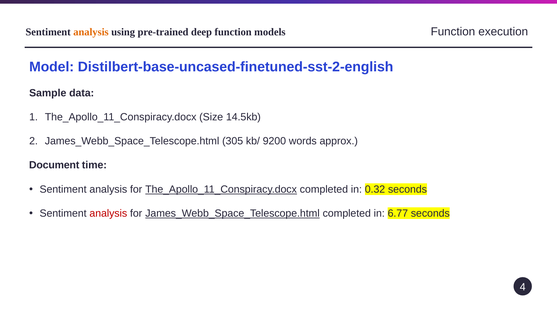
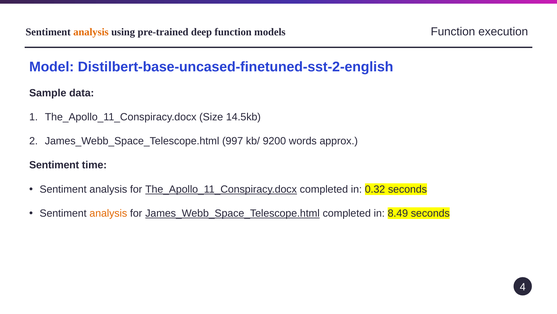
305: 305 -> 997 (233, 141)
Document: Document -> Sentiment (54, 165)
analysis colour: red -> orange (108, 213)
6.77: 6.77 -> 8.49 (398, 213)
